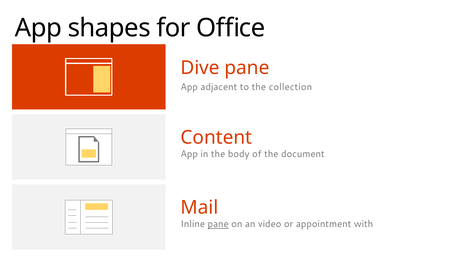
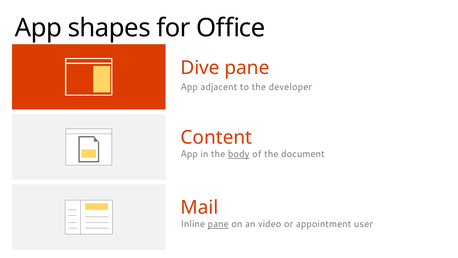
collection: collection -> developer (290, 87)
body underline: none -> present (239, 154)
with: with -> user (363, 224)
